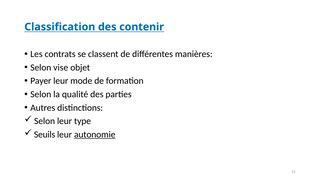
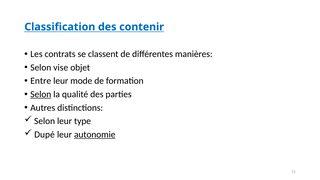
Payer: Payer -> Entre (41, 81)
Selon underline: none -> present (41, 94)
Seuils: Seuils -> Dupé (45, 135)
